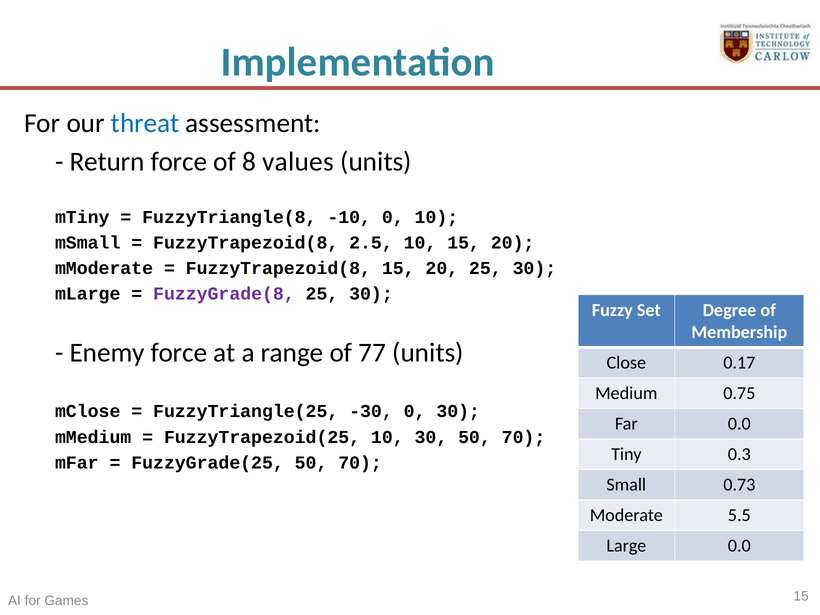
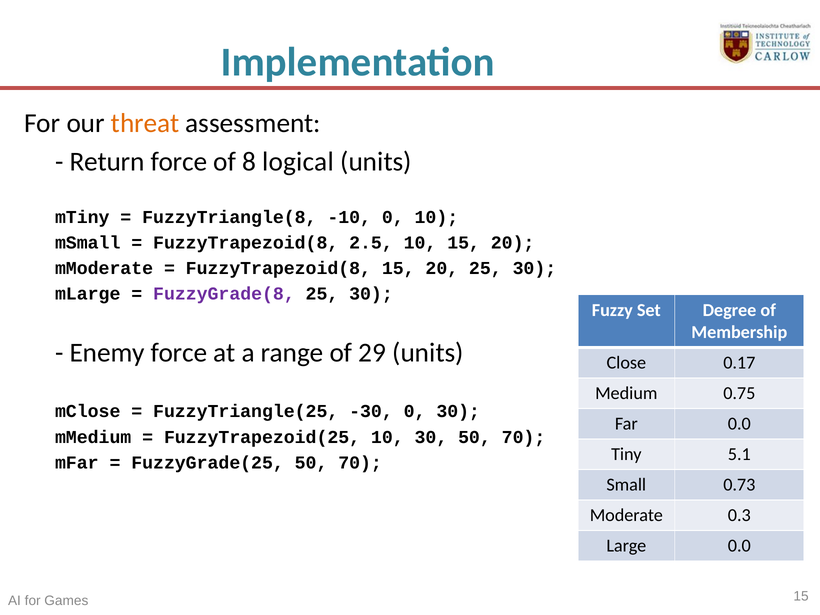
threat colour: blue -> orange (145, 123)
values: values -> logical (298, 162)
77: 77 -> 29 (372, 353)
0.3: 0.3 -> 5.1 (739, 454)
5.5: 5.5 -> 0.3 (739, 515)
